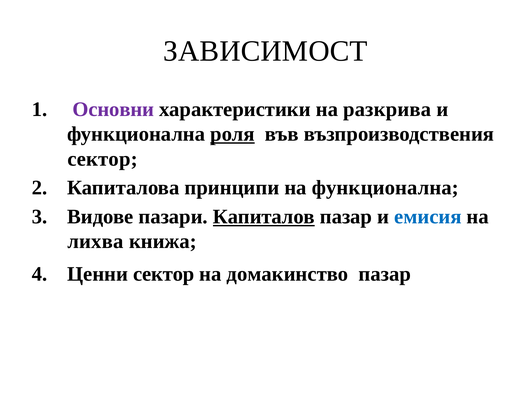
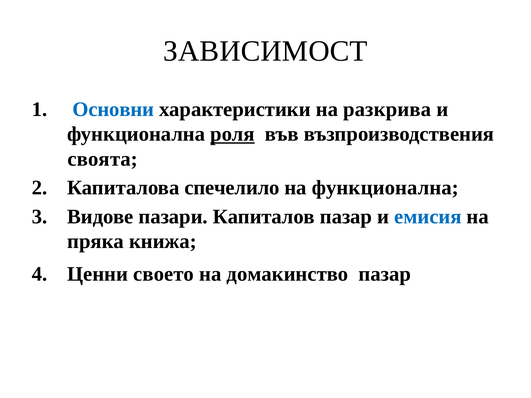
Основни colour: purple -> blue (113, 109)
сектор: сектор -> своята (103, 159)
принципи: принципи -> спечелило (232, 188)
Капиталов underline: present -> none (264, 217)
лихва: лихва -> пряка (96, 242)
Ценни сектор: сектор -> своето (164, 274)
